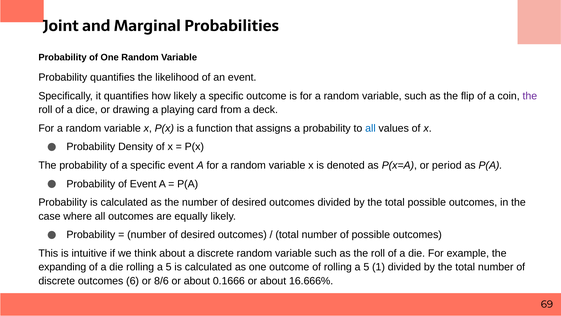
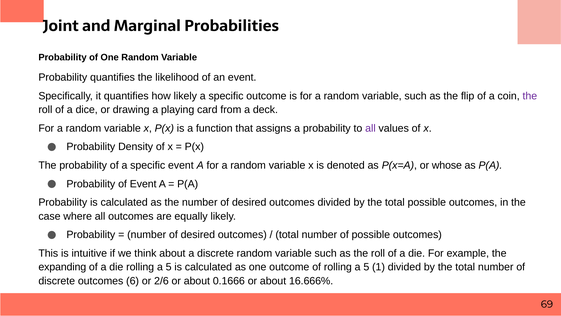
all colour: blue -> purple (370, 128)
period: period -> whose (447, 165)
8/6: 8/6 -> 2/6 (161, 280)
